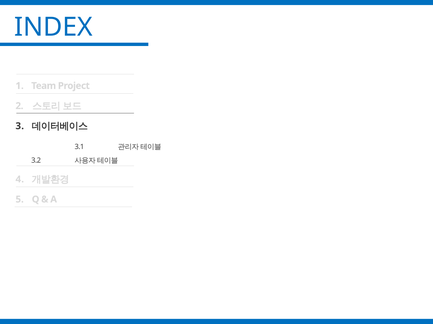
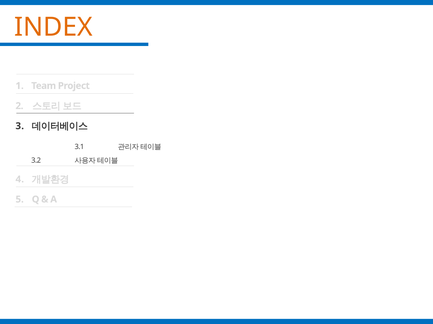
INDEX colour: blue -> orange (53, 27)
